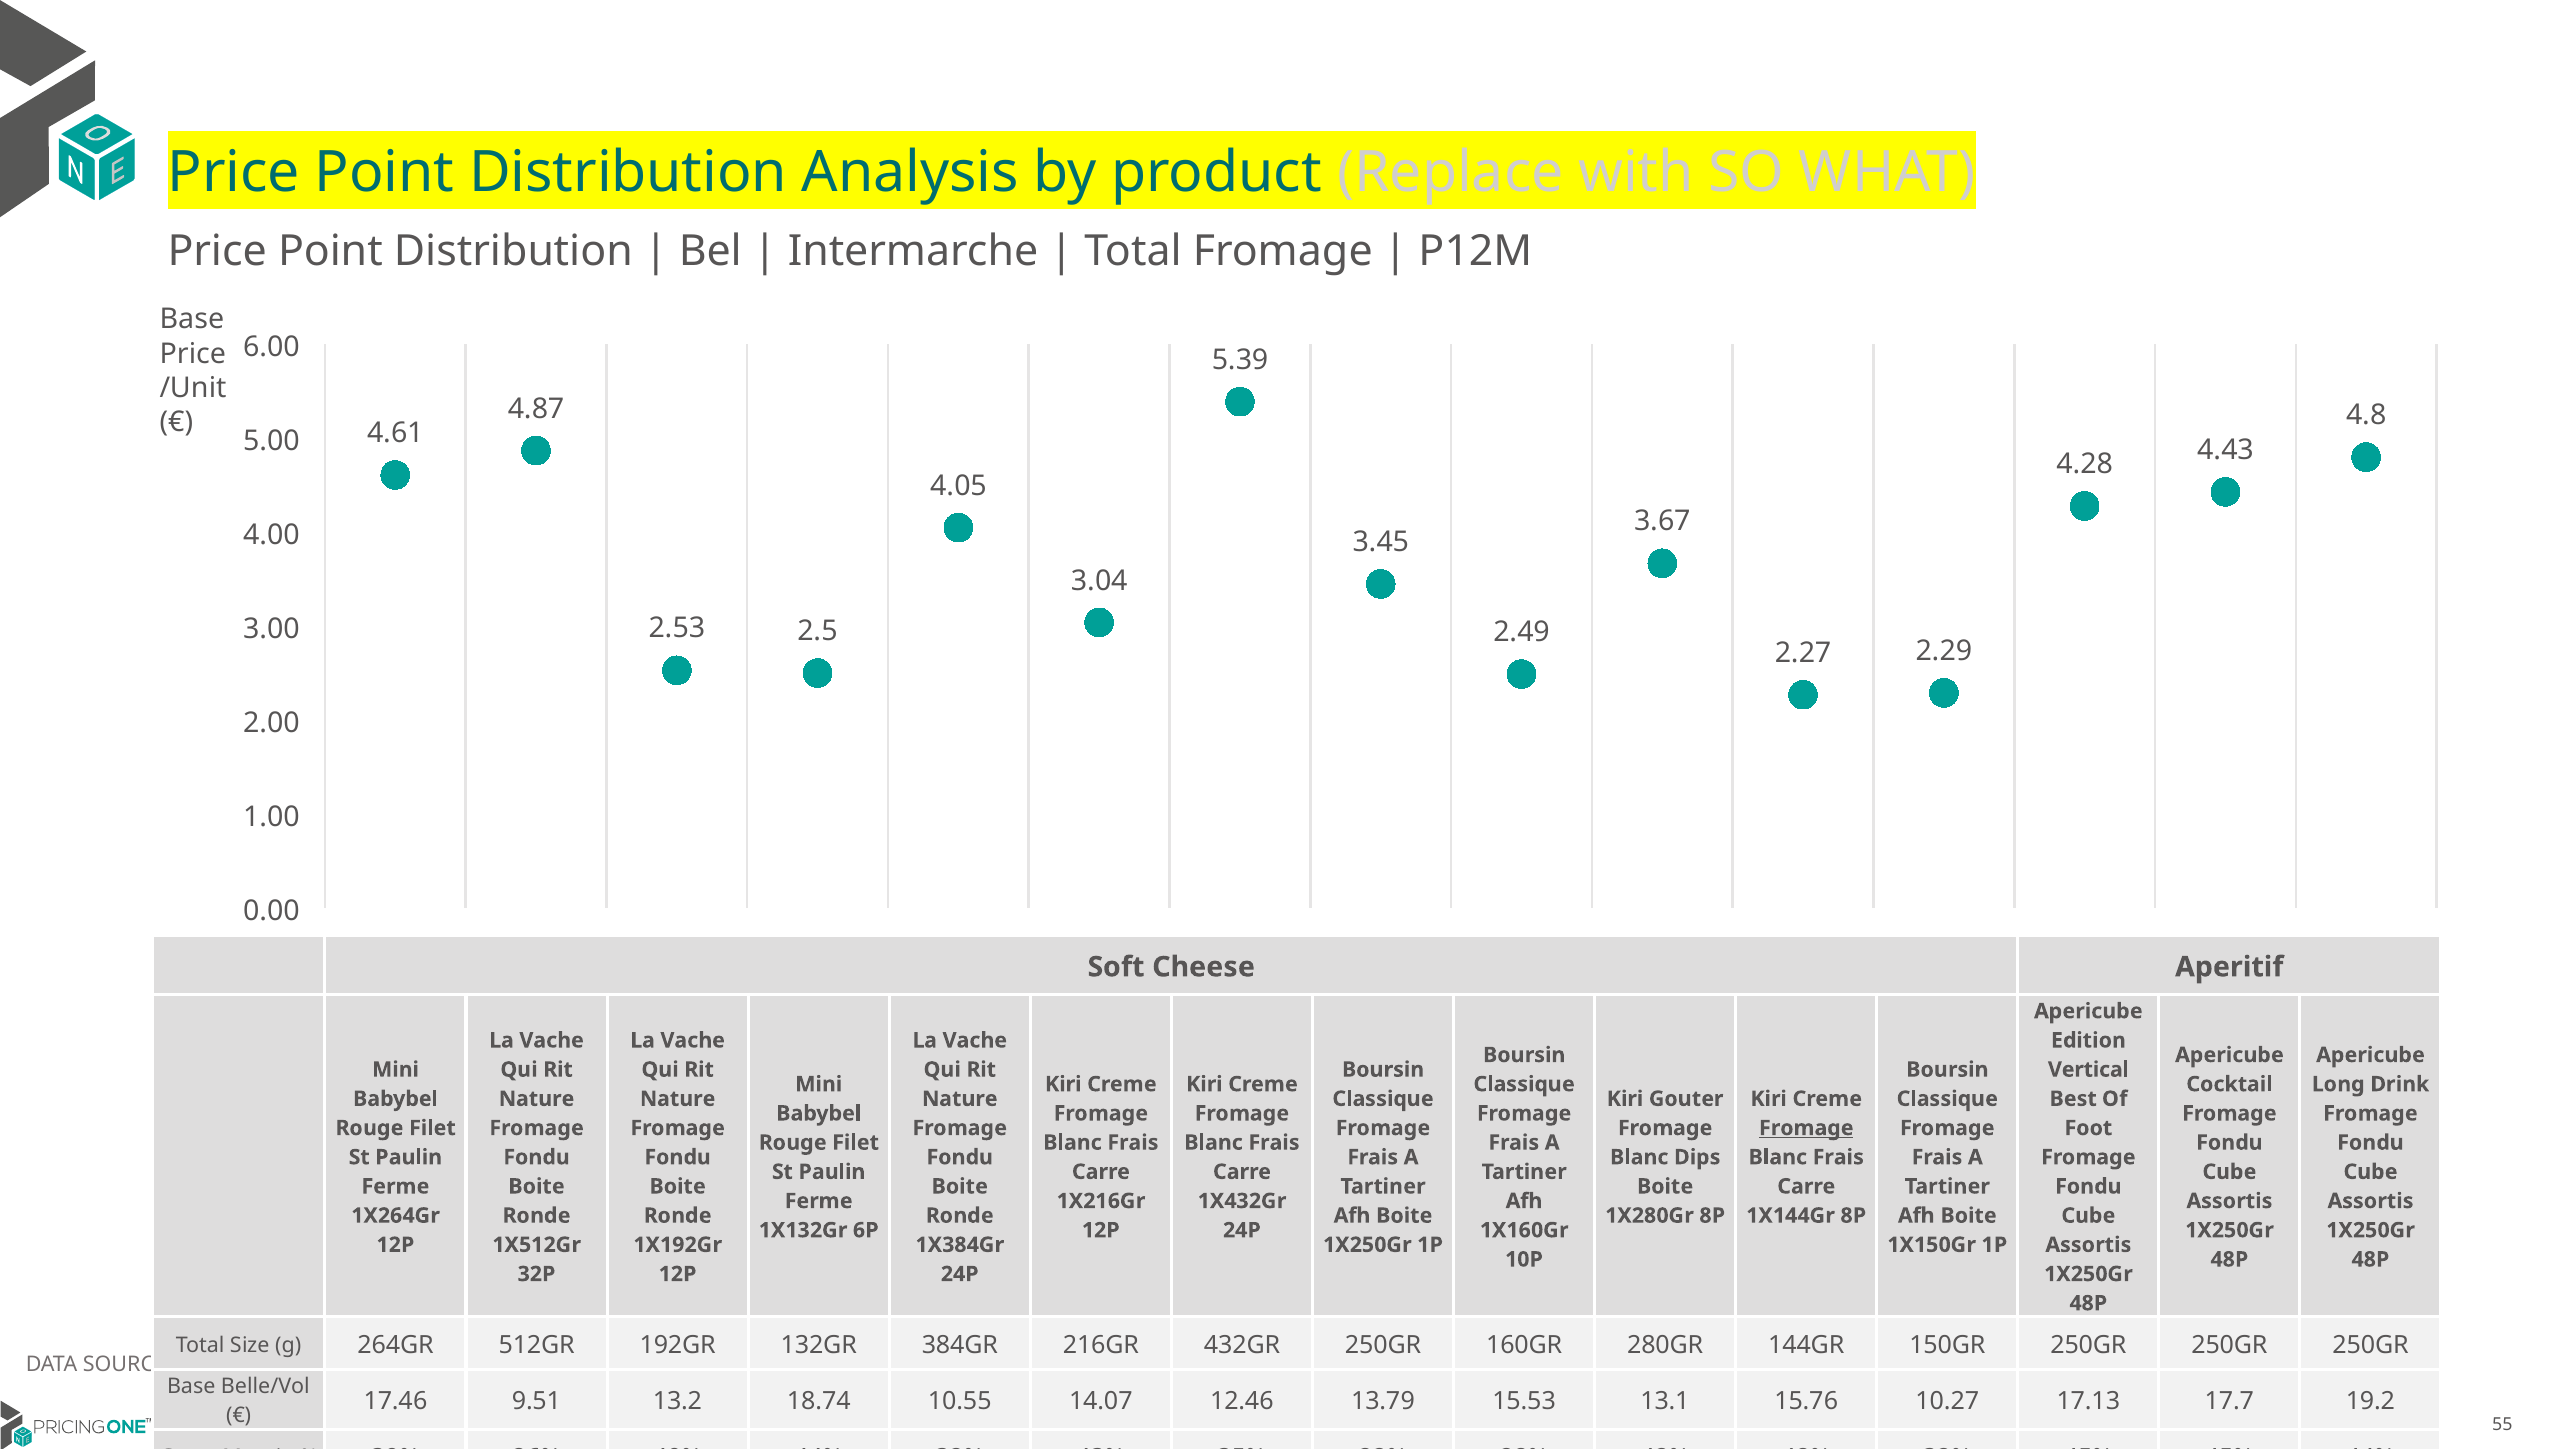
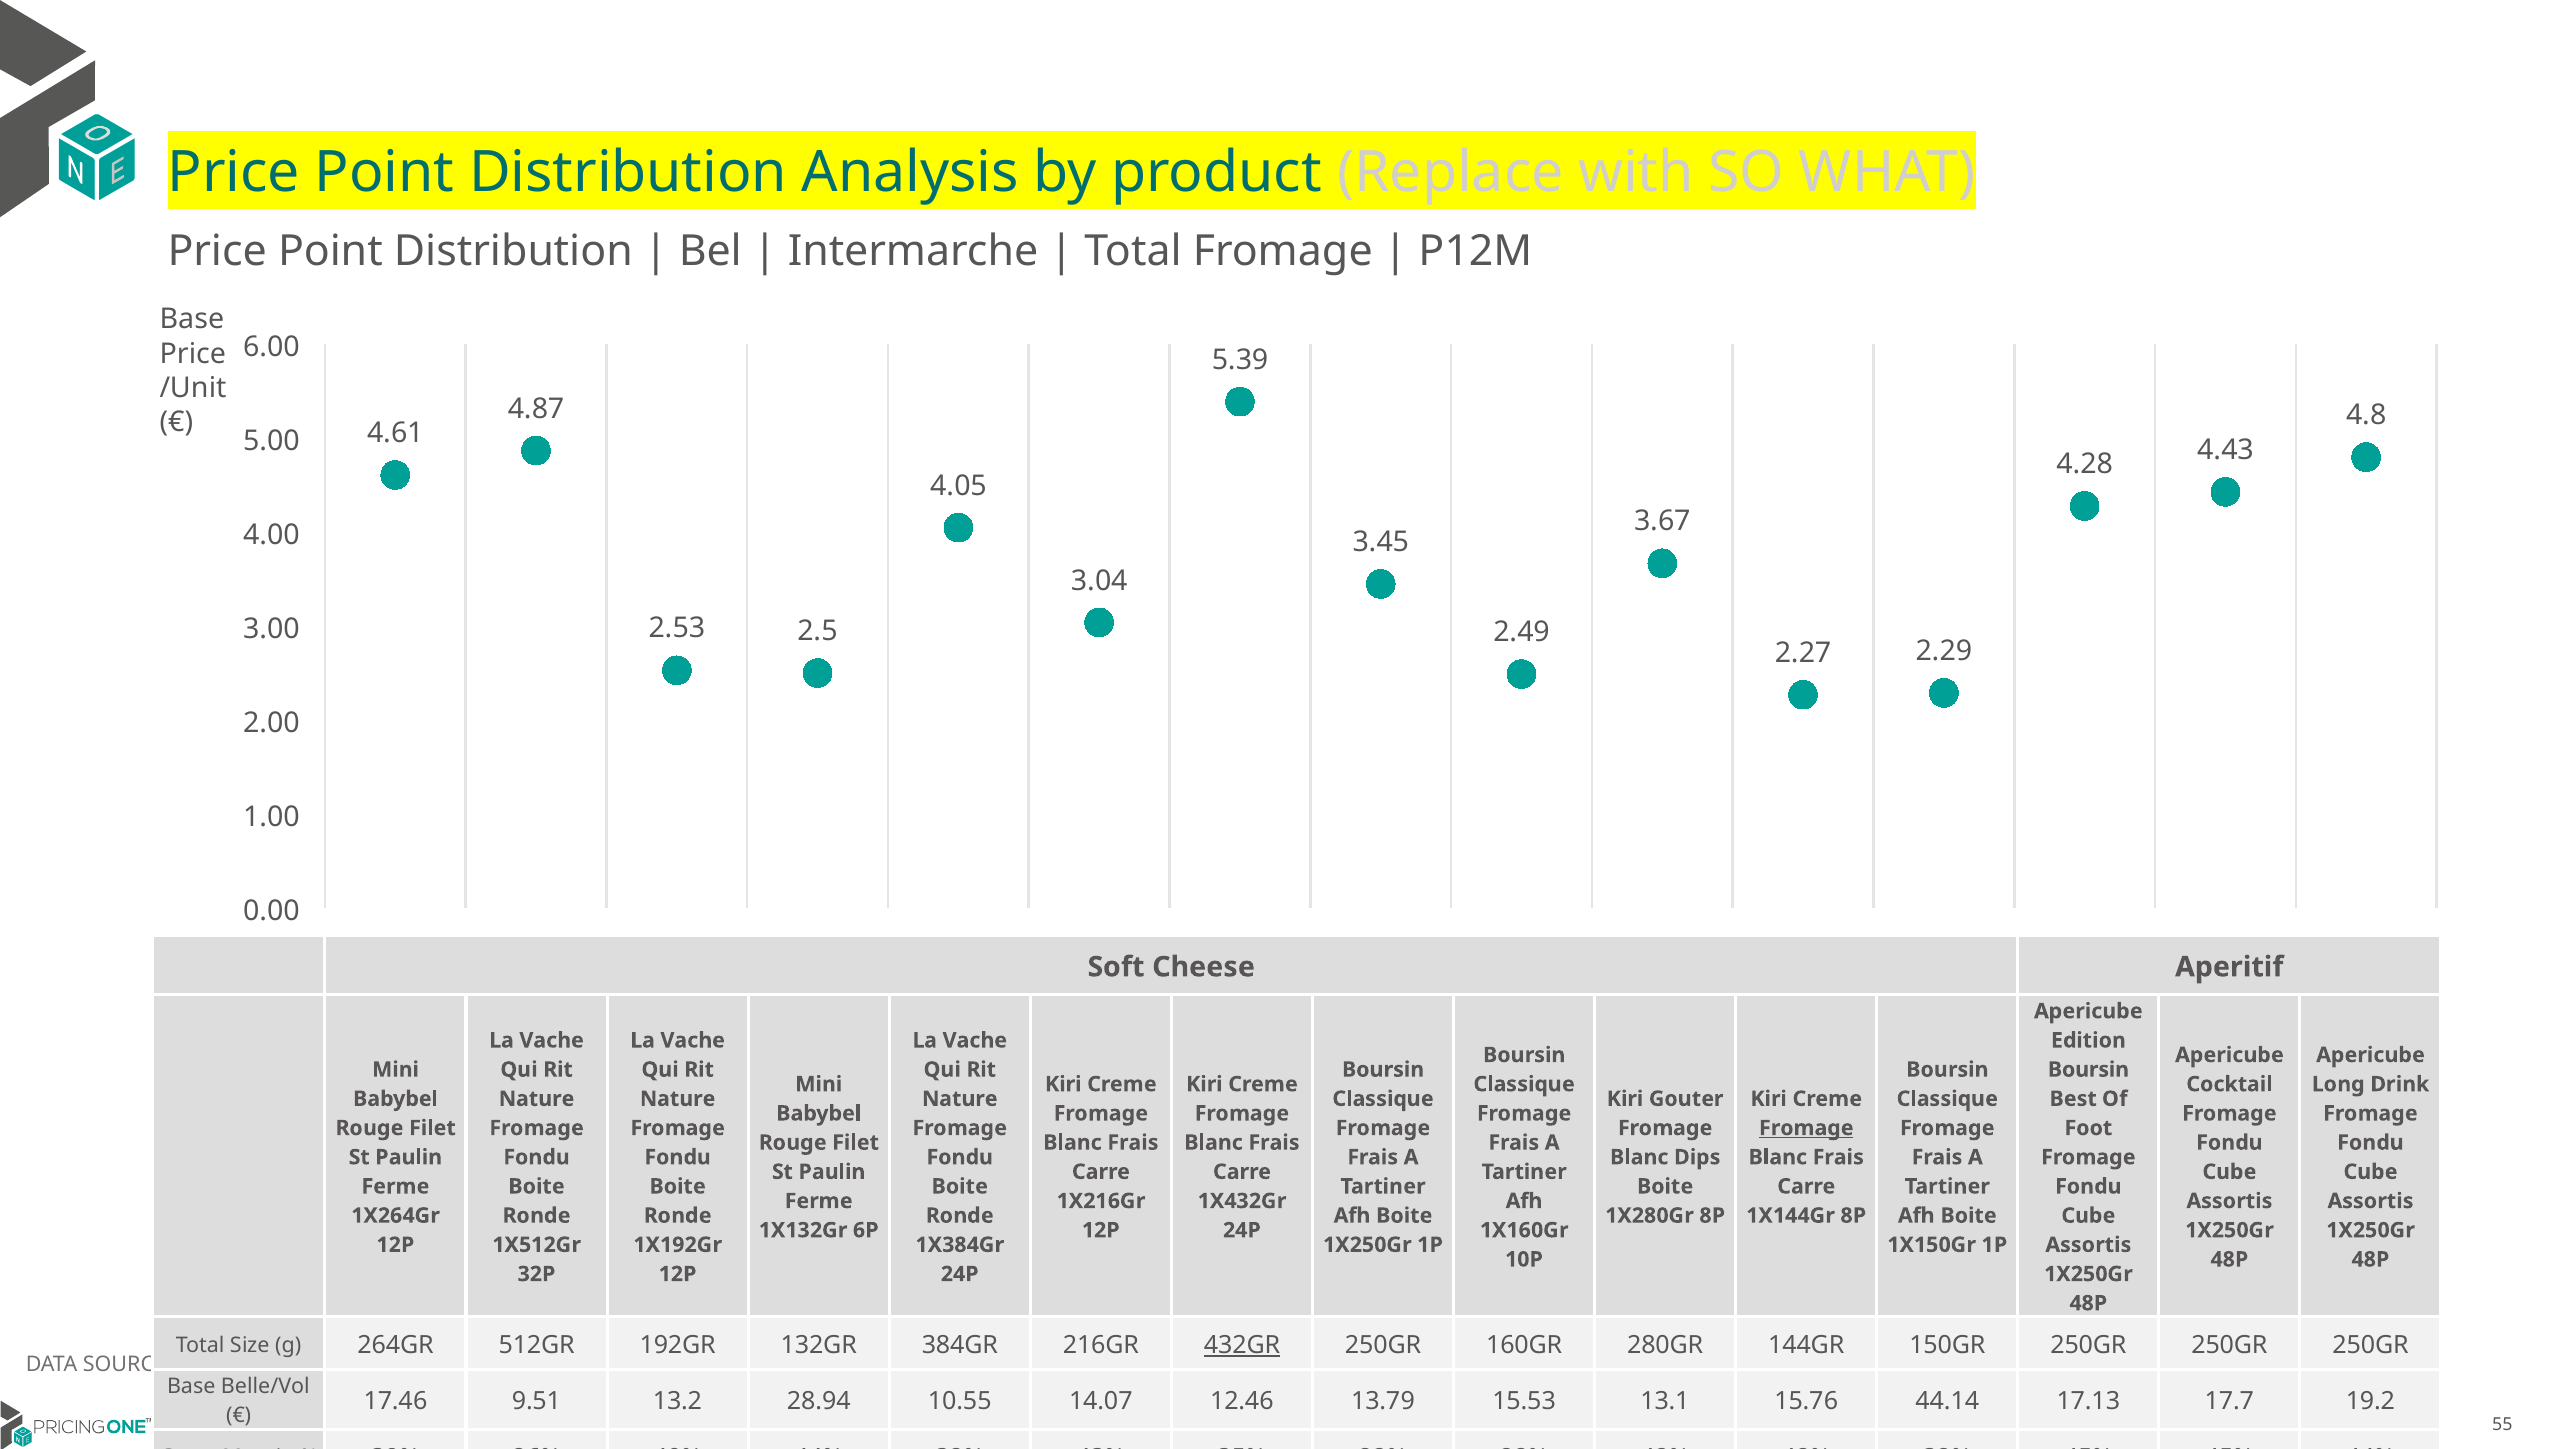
Vertical: Vertical -> Boursin (2088, 1070)
432GR underline: none -> present (1242, 1345)
18.74: 18.74 -> 28.94 (819, 1402)
10.27: 10.27 -> 44.14 (1947, 1402)
